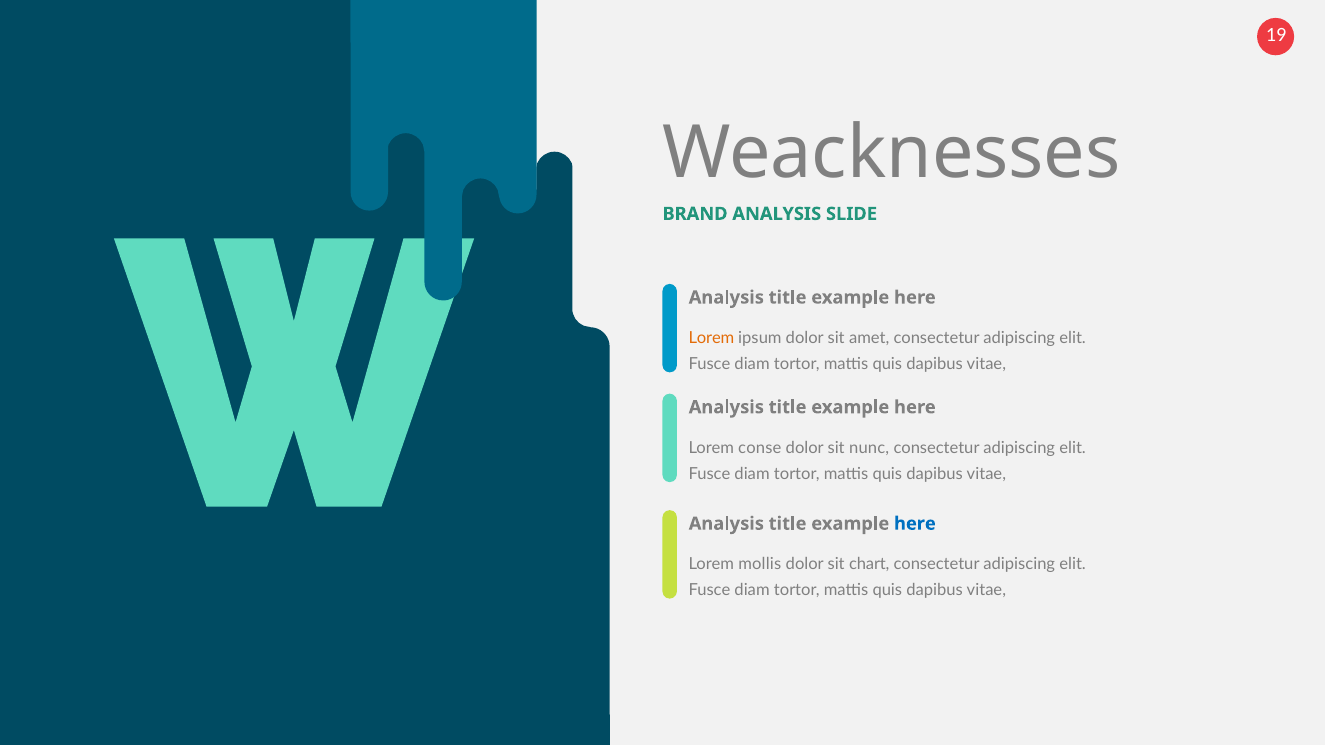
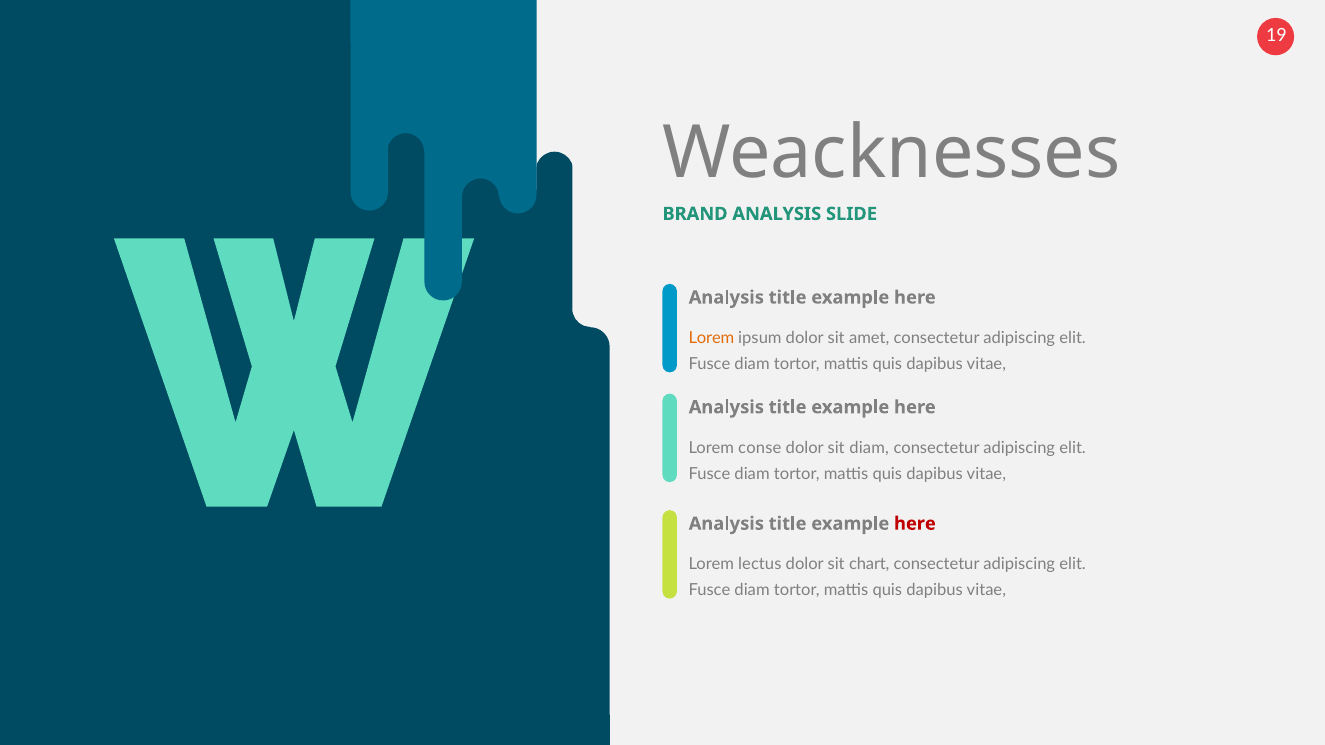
sit nunc: nunc -> diam (869, 448)
here colour: blue -> red (915, 524)
mollis: mollis -> lectus (760, 565)
